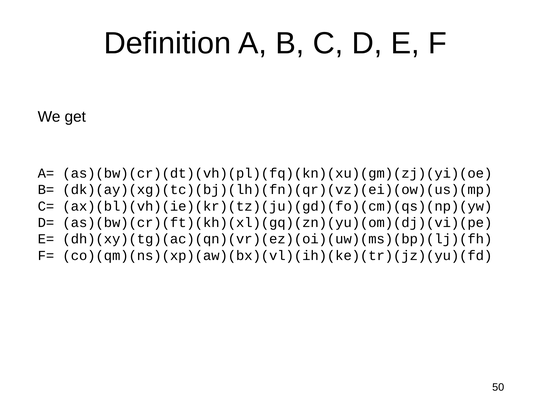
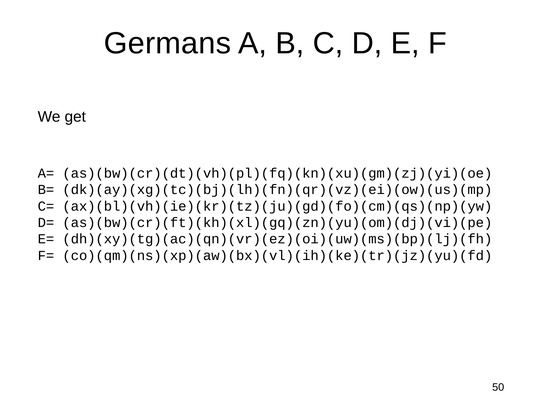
Definition: Definition -> Germans (167, 43)
